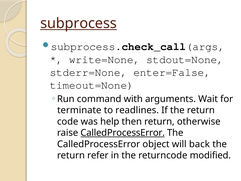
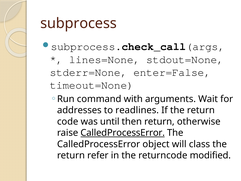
subprocess underline: present -> none (79, 23)
write=None: write=None -> lines=None (105, 59)
terminate: terminate -> addresses (79, 110)
help: help -> until (110, 121)
back: back -> class (199, 144)
